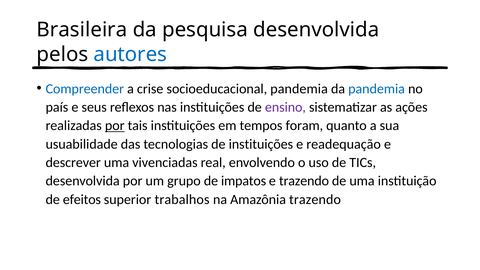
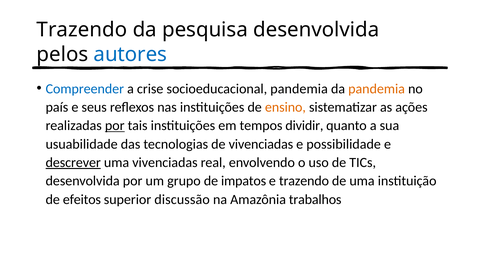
Brasileira: Brasileira -> Trazendo (82, 30)
pandemia colour: blue -> orange (377, 89)
ensino colour: purple -> orange (285, 107)
foram: foram -> dividir (304, 126)
de instituições: instituições -> vivenciadas (261, 144)
readequação: readequação -> possibilidade (344, 144)
descrever underline: none -> present (73, 163)
trabalhos: trabalhos -> discussão (182, 199)
Amazônia trazendo: trazendo -> trabalhos (315, 199)
